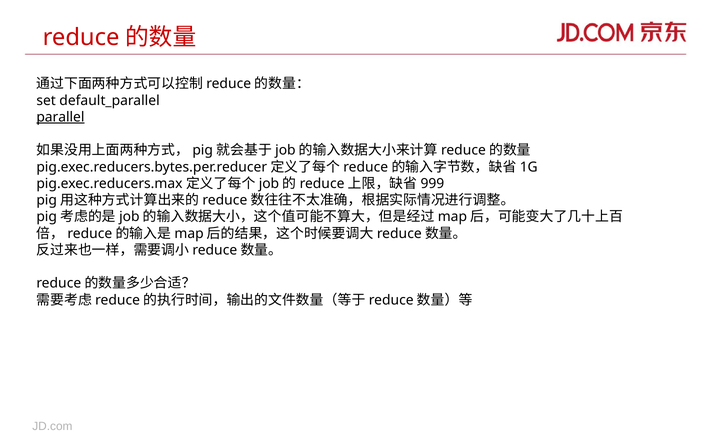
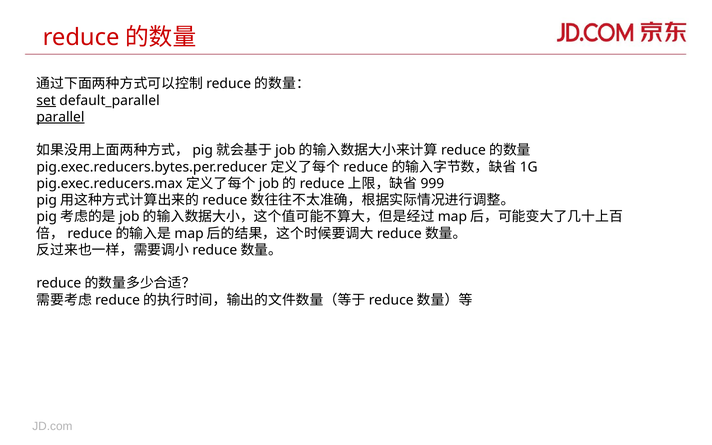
set underline: none -> present (46, 100)
